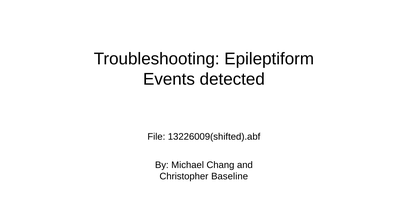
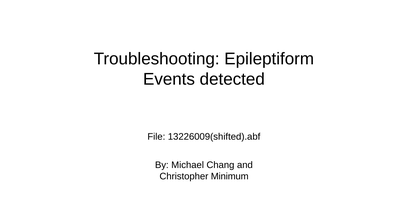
Baseline: Baseline -> Minimum (230, 176)
